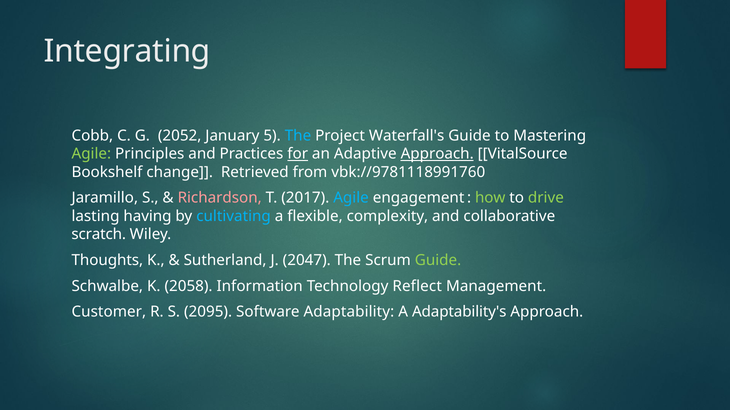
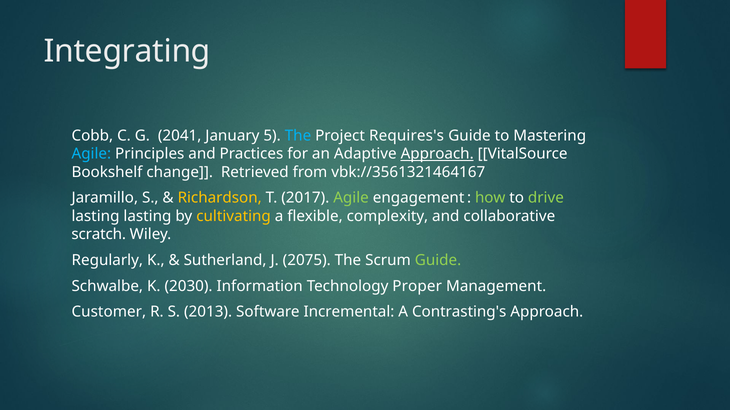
2052: 2052 -> 2041 (180, 136)
Waterfall's: Waterfall's -> Requires's (407, 136)
Agile colour: light green -> light blue (91, 154)
for underline: present -> none (298, 154)
vbk://9781118991760: vbk://9781118991760 -> vbk://3561321464167 (408, 172)
Richardson colour: pink -> yellow (220, 198)
Agile colour: light blue -> light green (351, 198)
lasting having: having -> lasting (147, 216)
cultivating colour: light blue -> yellow (234, 216)
Thoughts: Thoughts -> Regularly (107, 261)
2047: 2047 -> 2075 (307, 261)
2058: 2058 -> 2030 (189, 286)
Reflect: Reflect -> Proper (417, 286)
2095: 2095 -> 2013 (208, 312)
Adaptability: Adaptability -> Incremental (349, 312)
Adaptability's: Adaptability's -> Contrasting's (459, 312)
